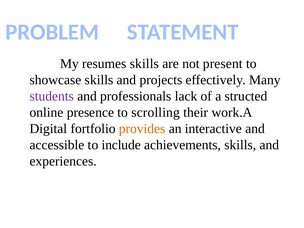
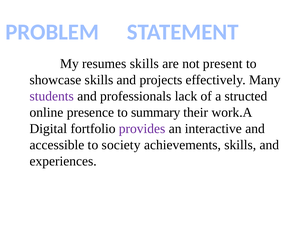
scrolling: scrolling -> summary (156, 112)
provides colour: orange -> purple (142, 129)
include: include -> society (121, 145)
